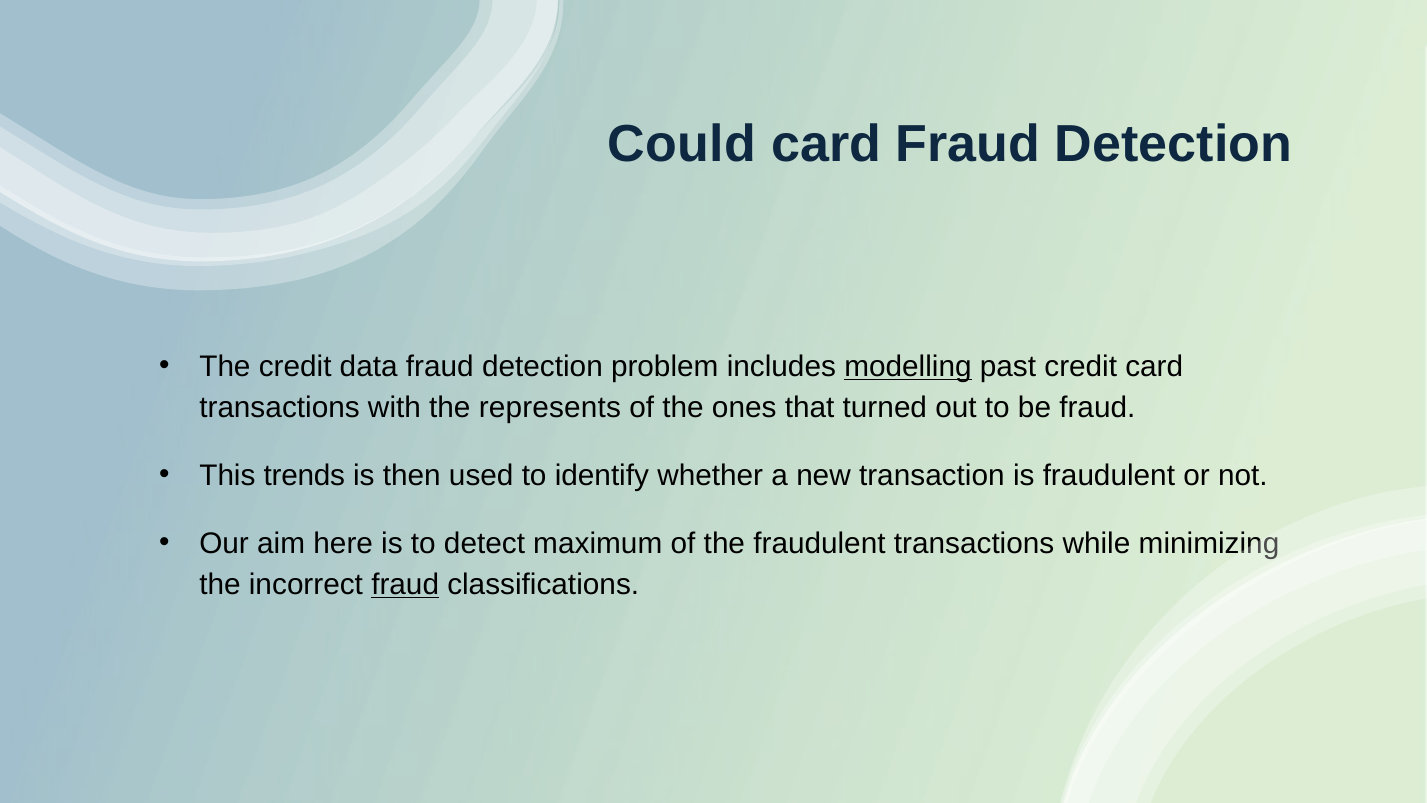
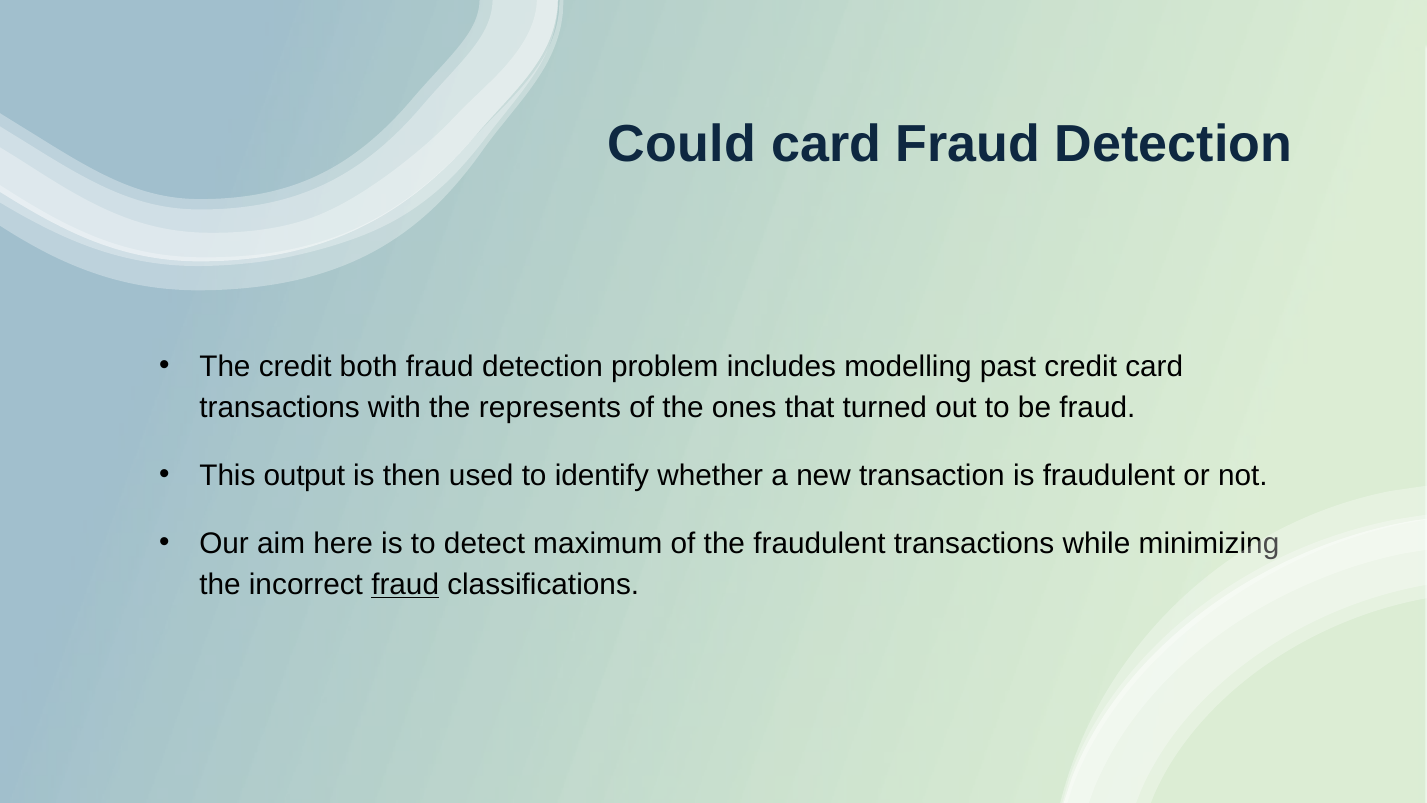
data: data -> both (369, 367)
modelling underline: present -> none (908, 367)
trends: trends -> output (304, 476)
